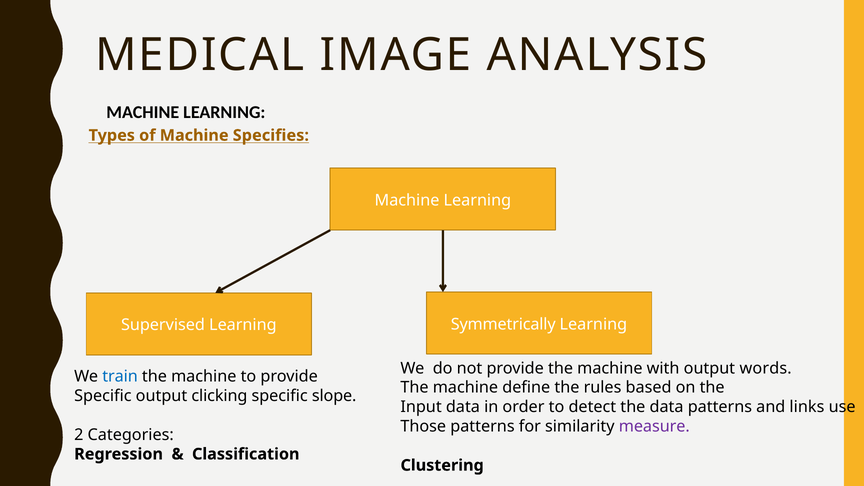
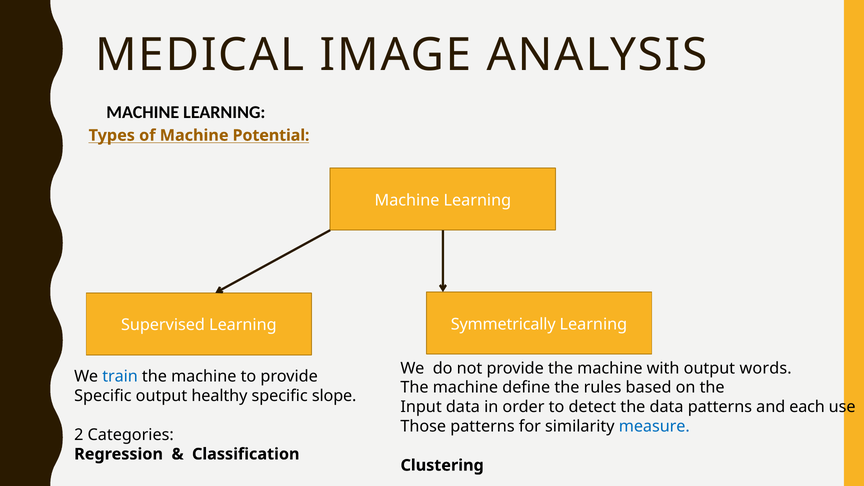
Specifies: Specifies -> Potential (271, 135)
clicking: clicking -> healthy (219, 396)
links: links -> each (807, 407)
measure colour: purple -> blue (654, 426)
